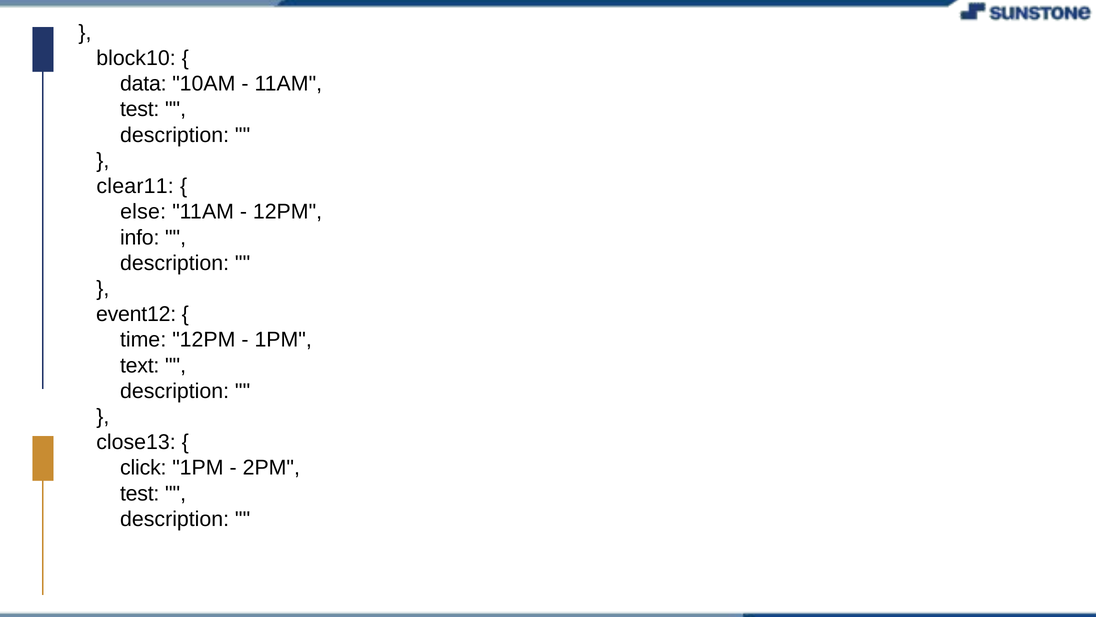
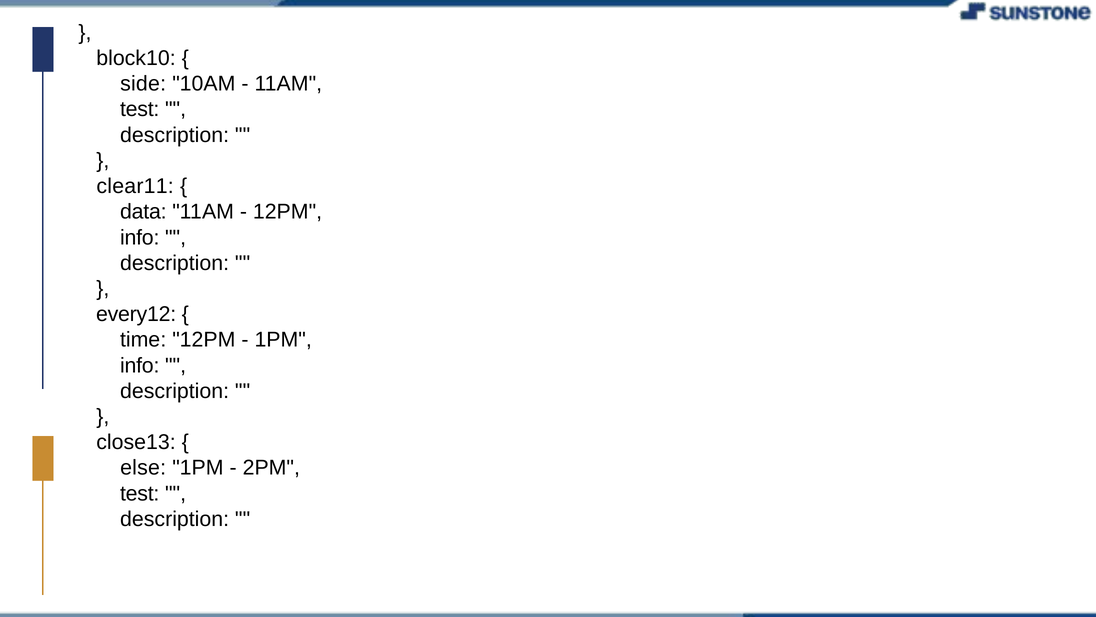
data: data -> side (143, 84)
else: else -> data (143, 212)
event12: event12 -> every12 (136, 314)
text: text -> info (140, 365)
click: click -> else (143, 468)
